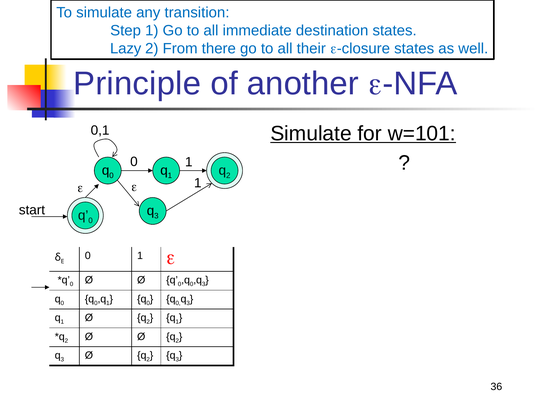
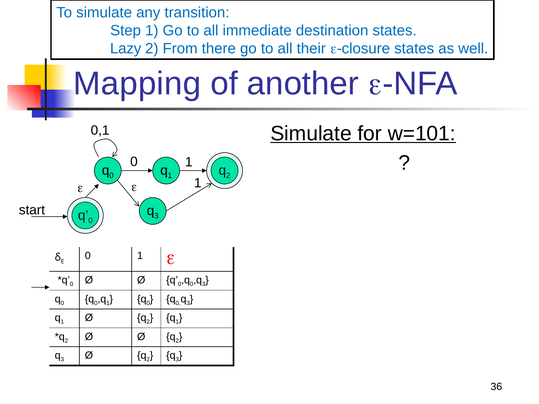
Principle: Principle -> Mapping (137, 84)
